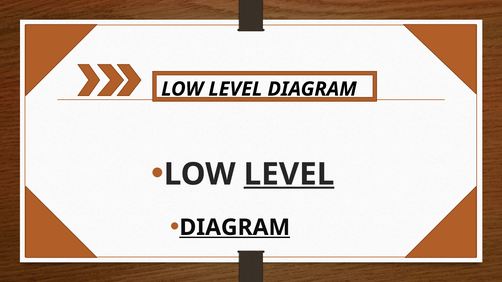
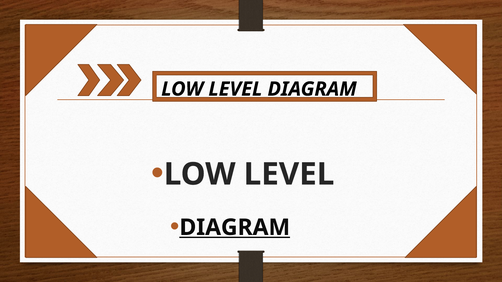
LEVEL underline: present -> none (289, 174)
